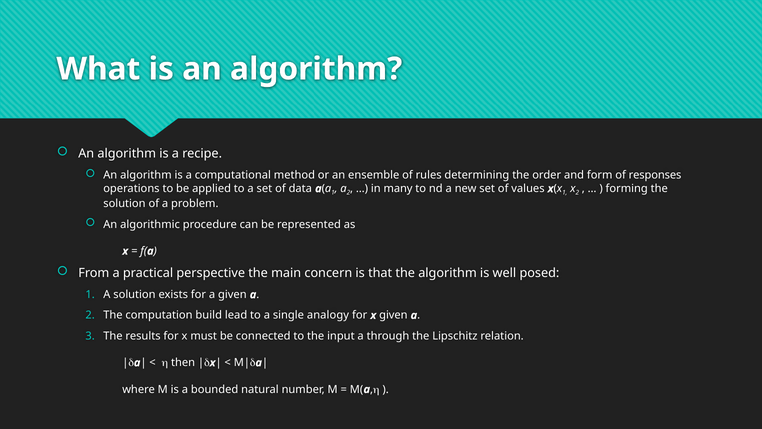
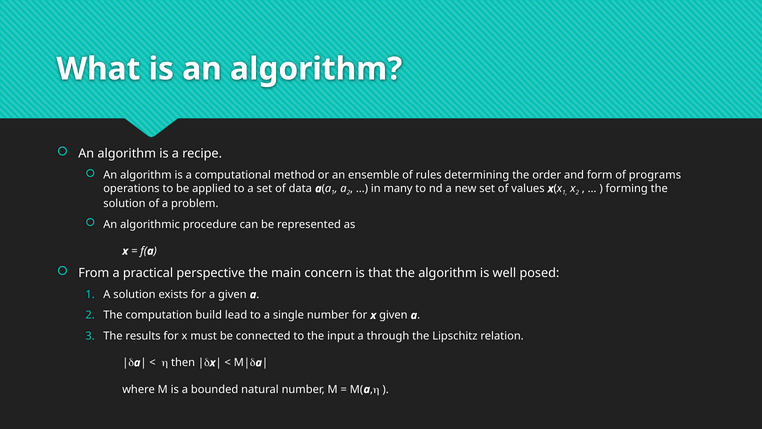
responses: responses -> programs (655, 175)
single analogy: analogy -> number (328, 315)
